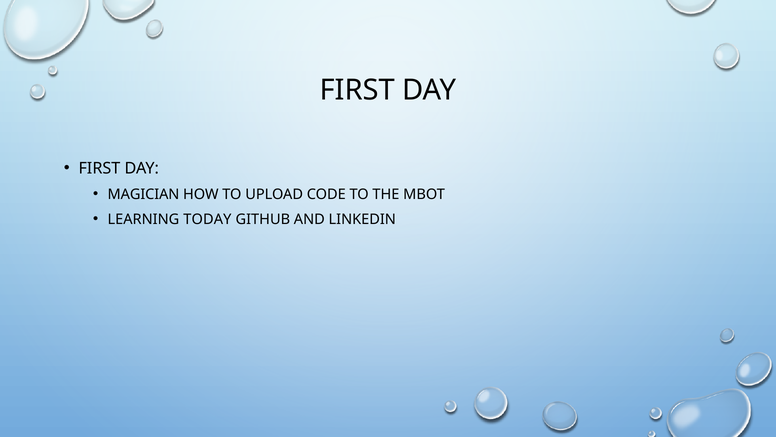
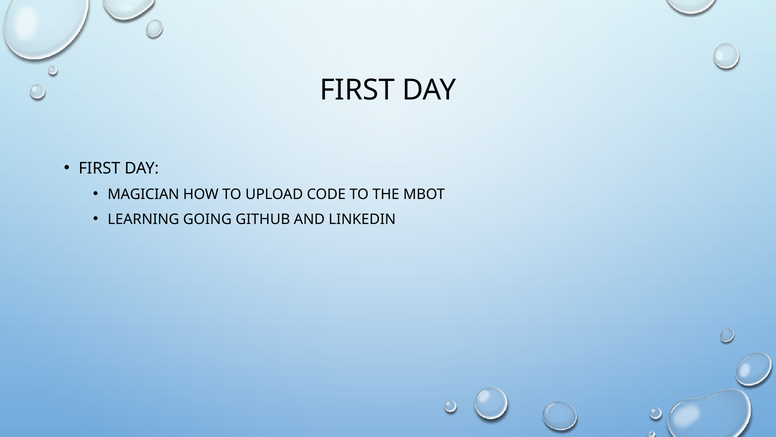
TODAY: TODAY -> GOING (207, 219)
